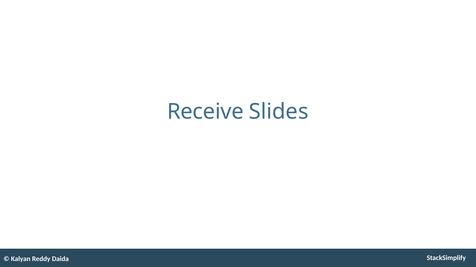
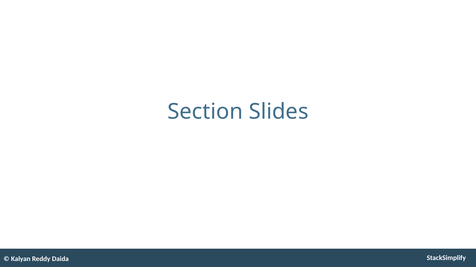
Receive: Receive -> Section (205, 112)
